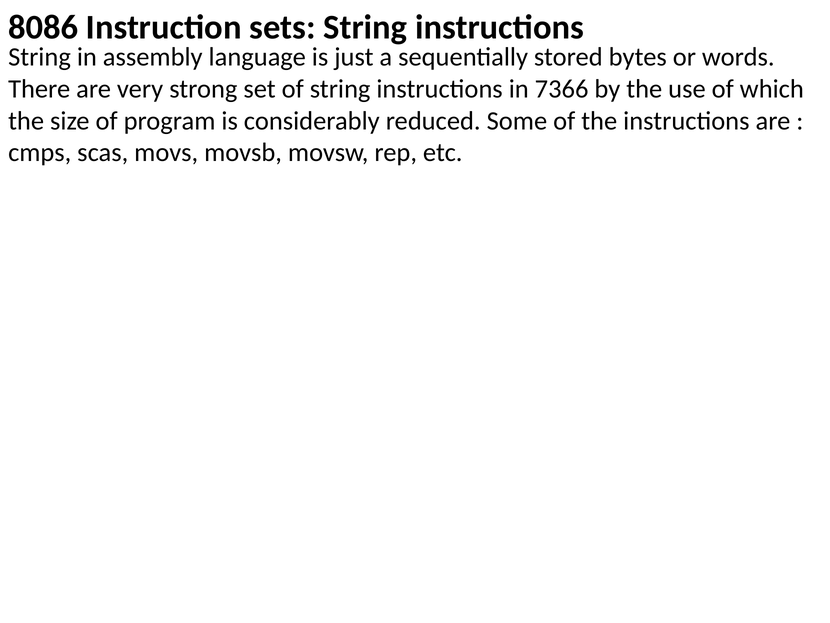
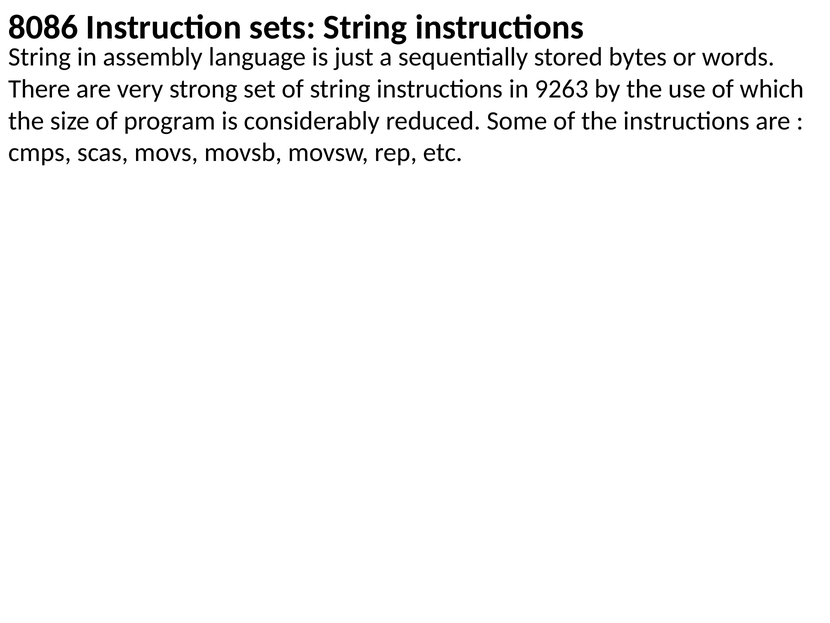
7366: 7366 -> 9263 (562, 89)
